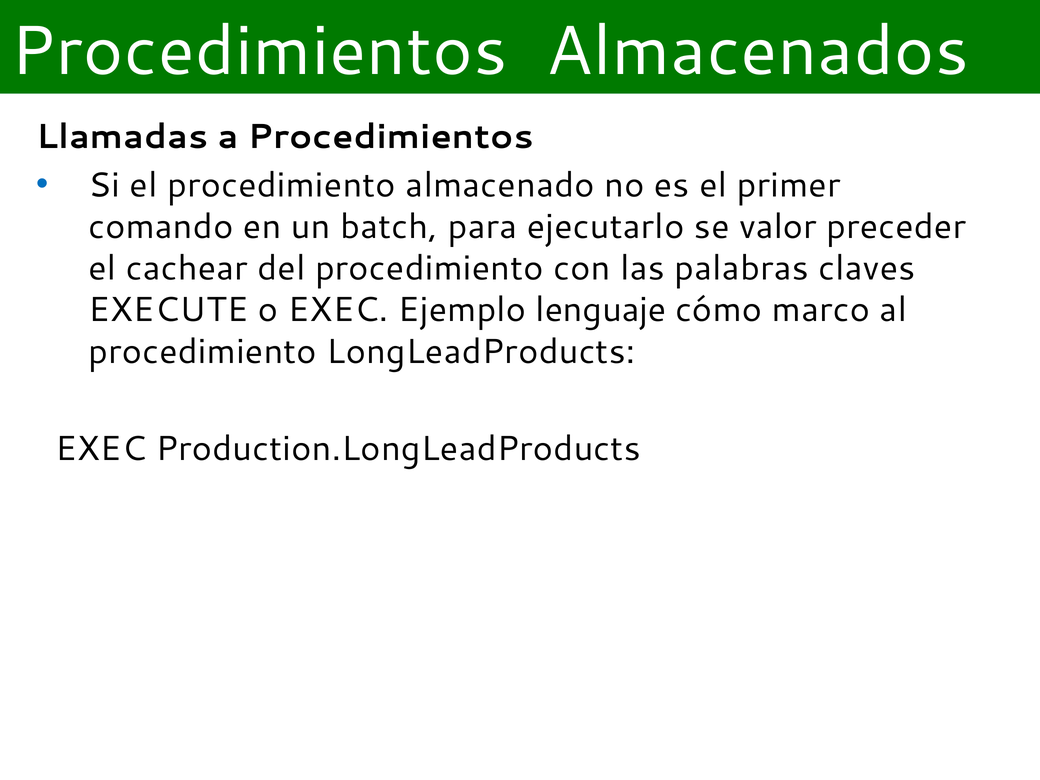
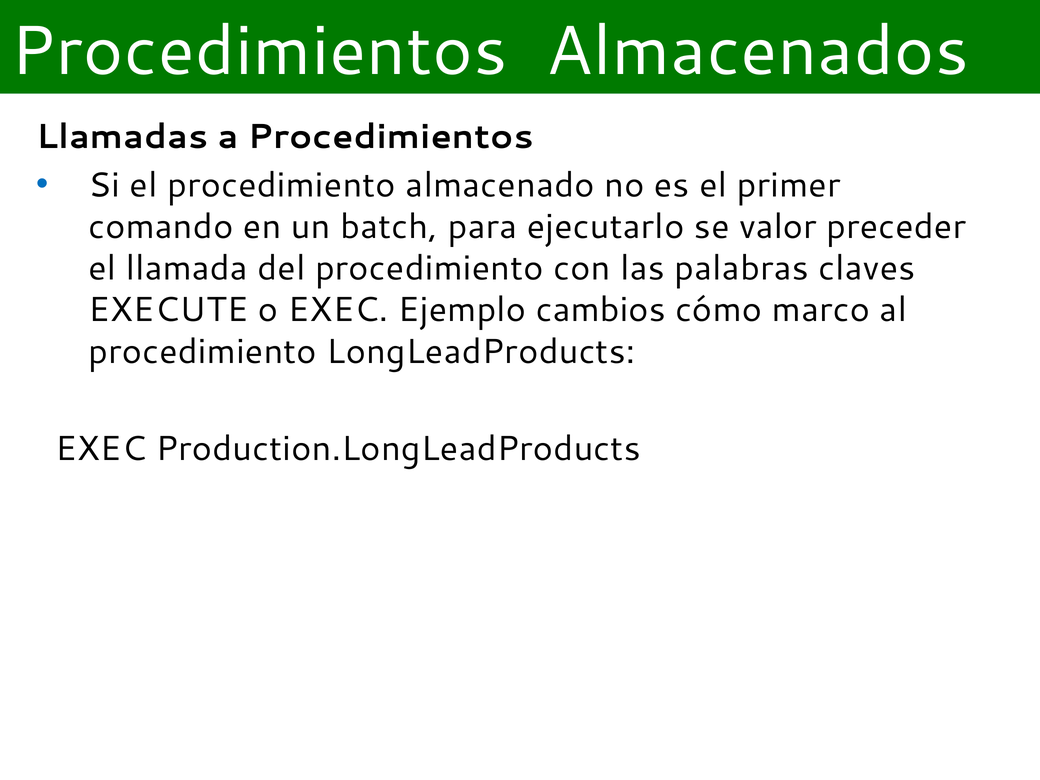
cachear: cachear -> llamada (187, 268)
lenguaje: lenguaje -> cambios (601, 310)
